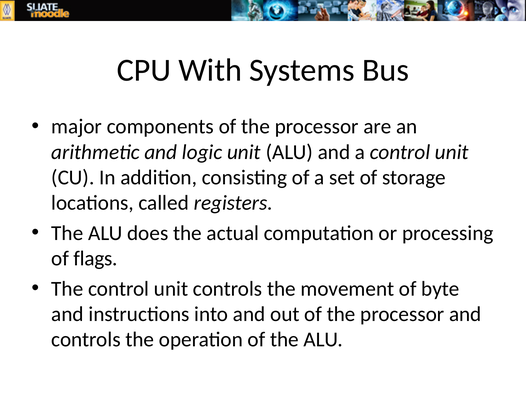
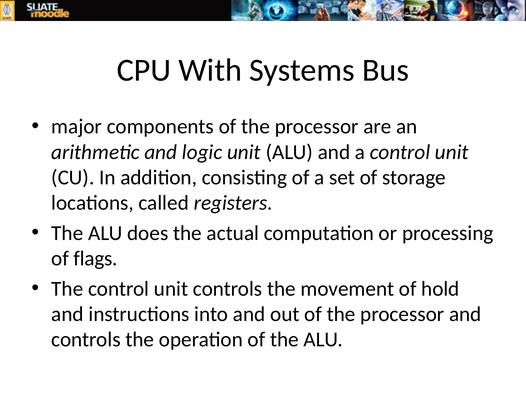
byte: byte -> hold (440, 288)
